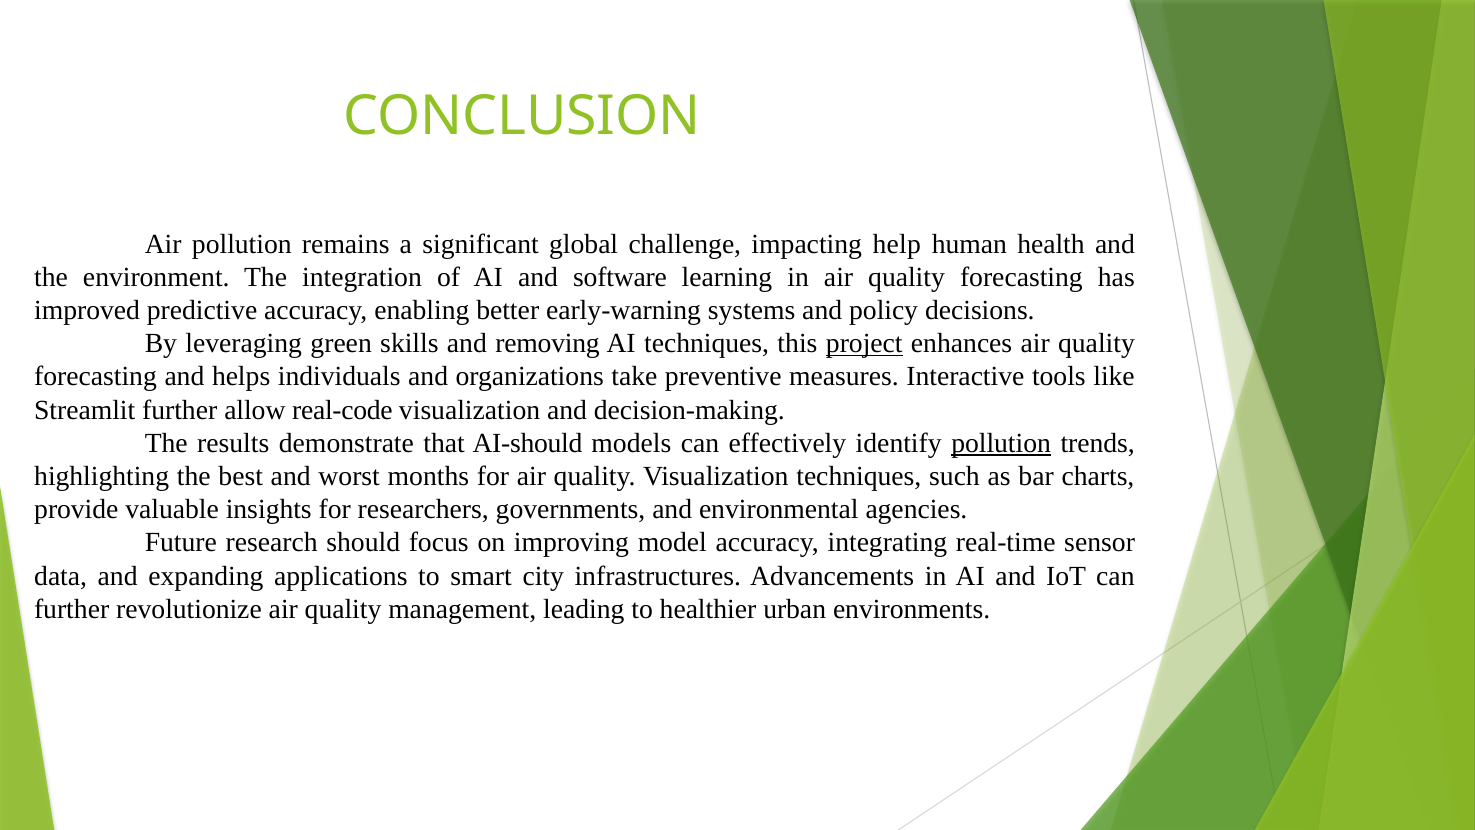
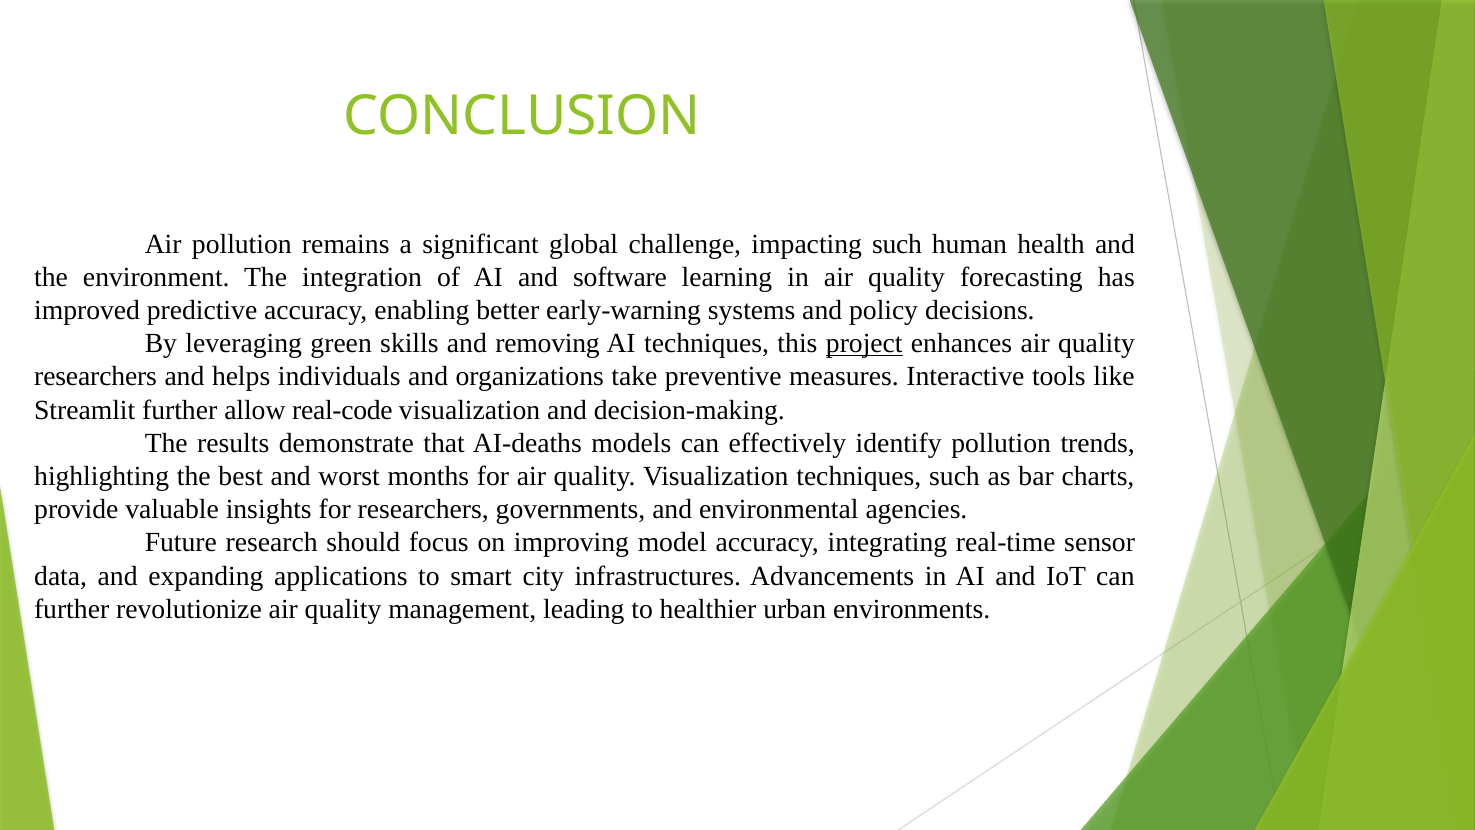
impacting help: help -> such (897, 244)
forecasting: forecasting -> researchers (96, 377)
AI-should: AI-should -> AI-deaths (527, 443)
pollution underline: present -> none (1001, 443)
